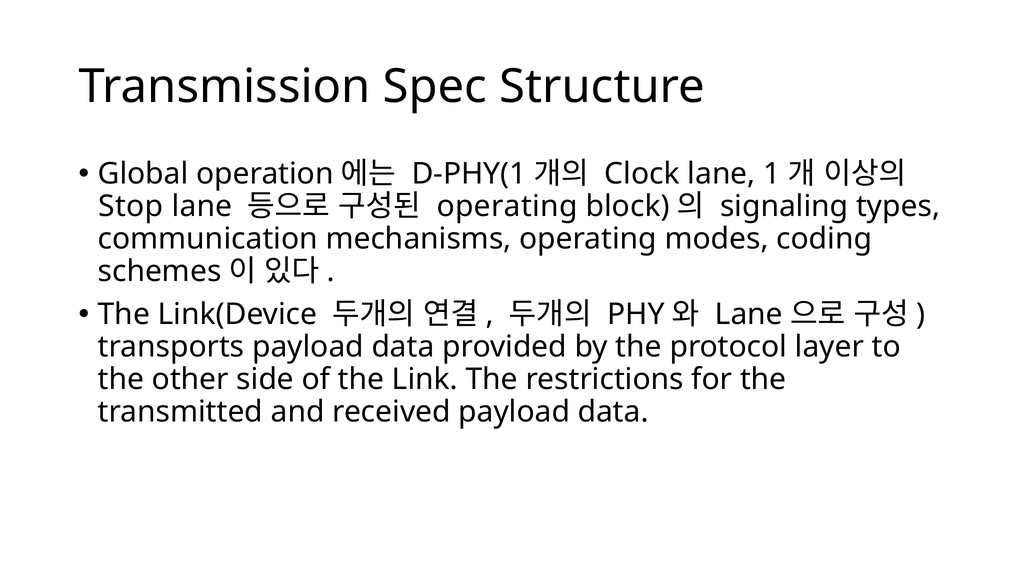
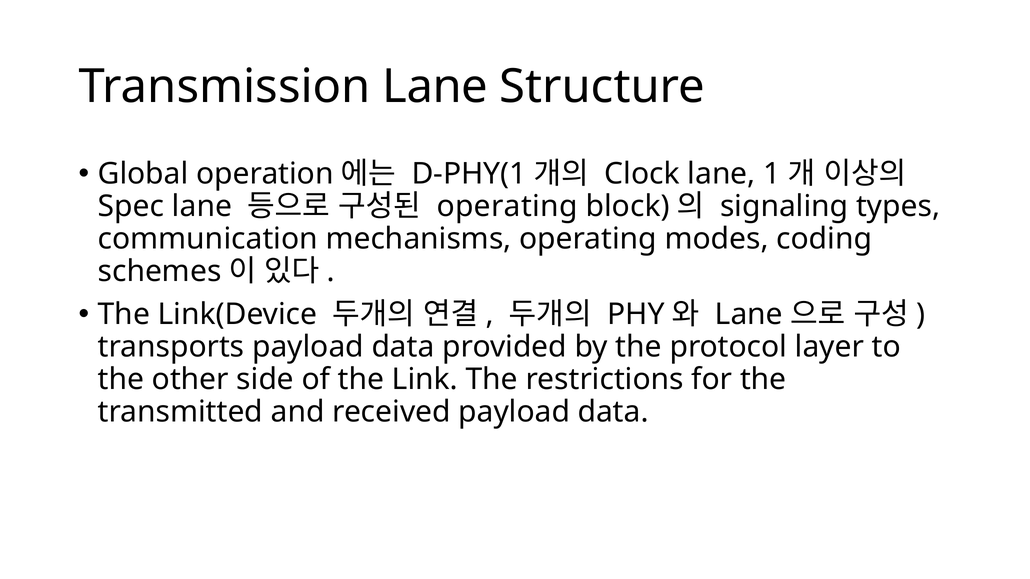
Transmission Spec: Spec -> Lane (435, 87)
Stop: Stop -> Spec (131, 207)
